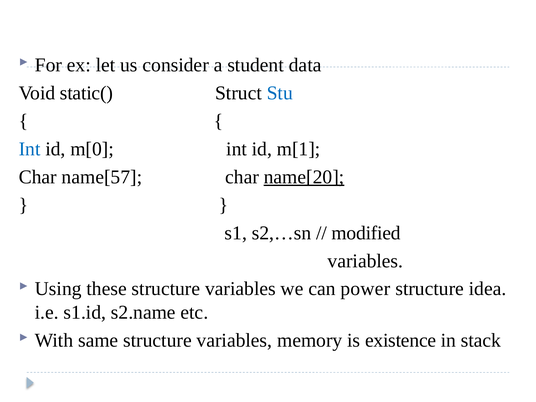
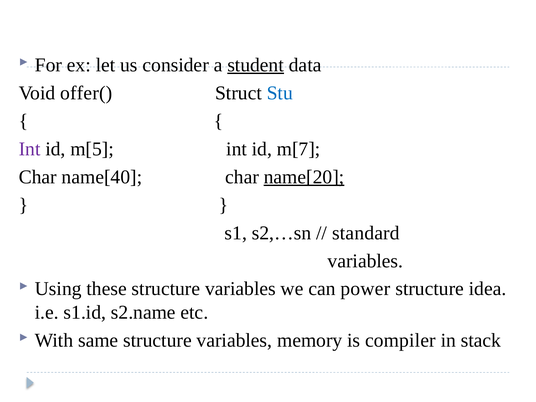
student underline: none -> present (256, 65)
static(: static( -> offer( (86, 93)
Int colour: blue -> purple (30, 149)
m[0: m[0 -> m[5 (92, 149)
m[1: m[1 -> m[7 (299, 149)
name[57: name[57 -> name[40 (102, 177)
modified: modified -> standard (366, 233)
existence: existence -> compiler (400, 340)
